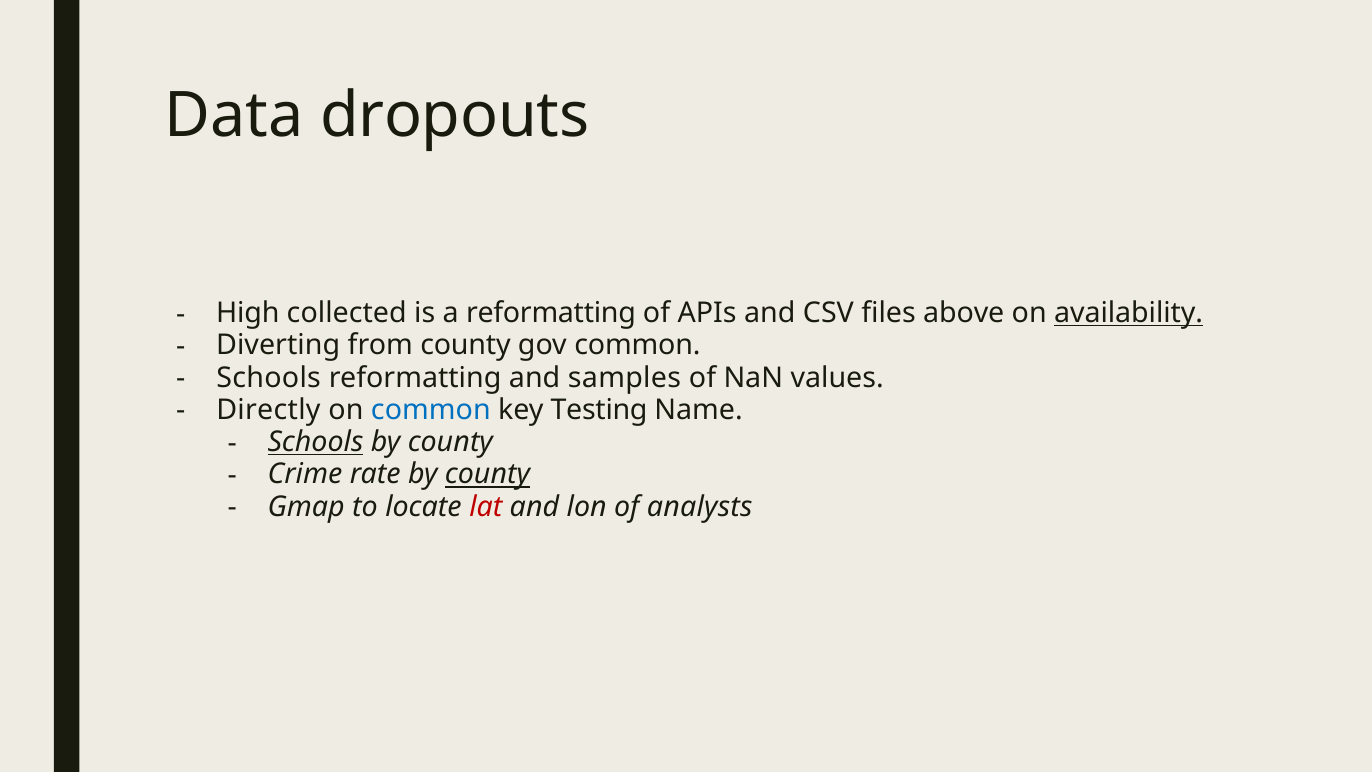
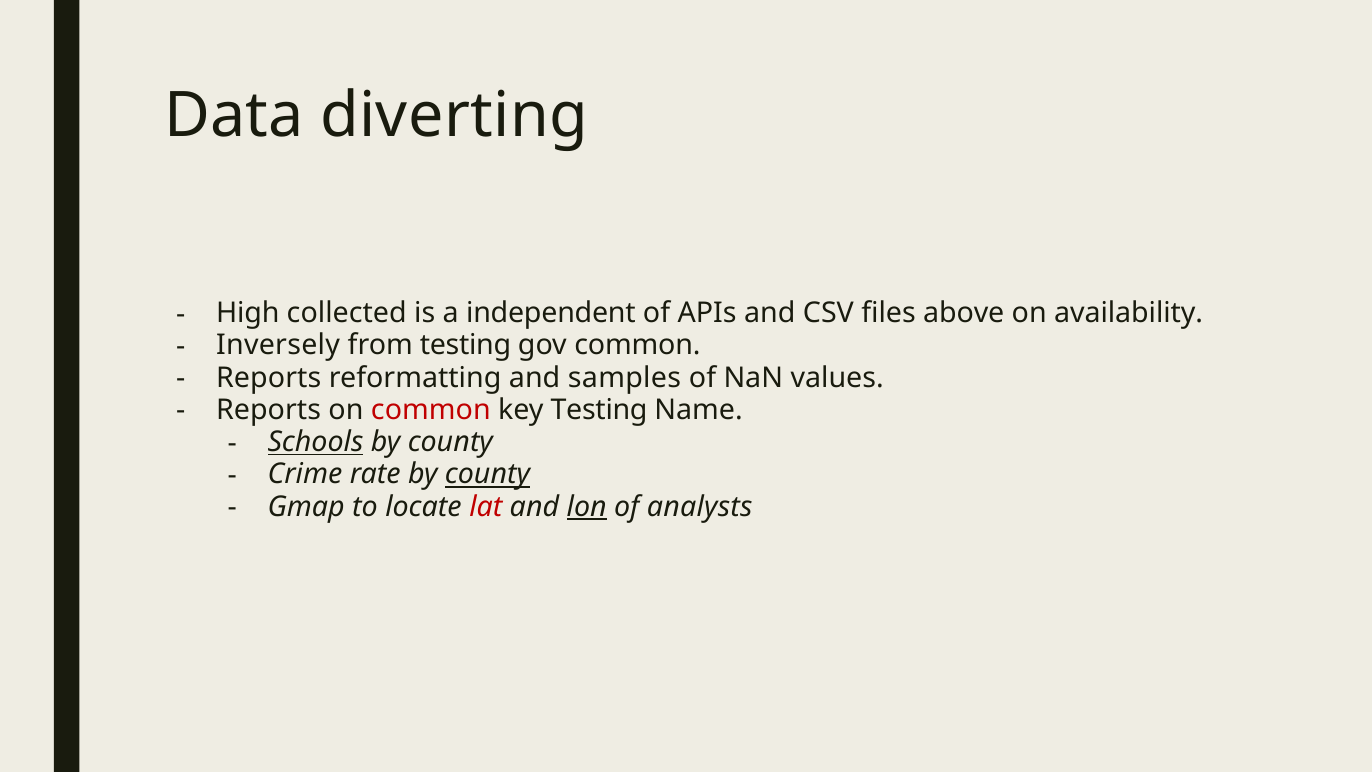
dropouts: dropouts -> diverting (454, 115)
a reformatting: reformatting -> independent (551, 313)
availability underline: present -> none (1129, 313)
Diverting: Diverting -> Inversely (278, 345)
from county: county -> testing (466, 345)
Schools: Schools -> Reports (269, 378)
Directly: Directly -> Reports (269, 410)
common colour: blue -> red (431, 410)
lon underline: none -> present (587, 507)
